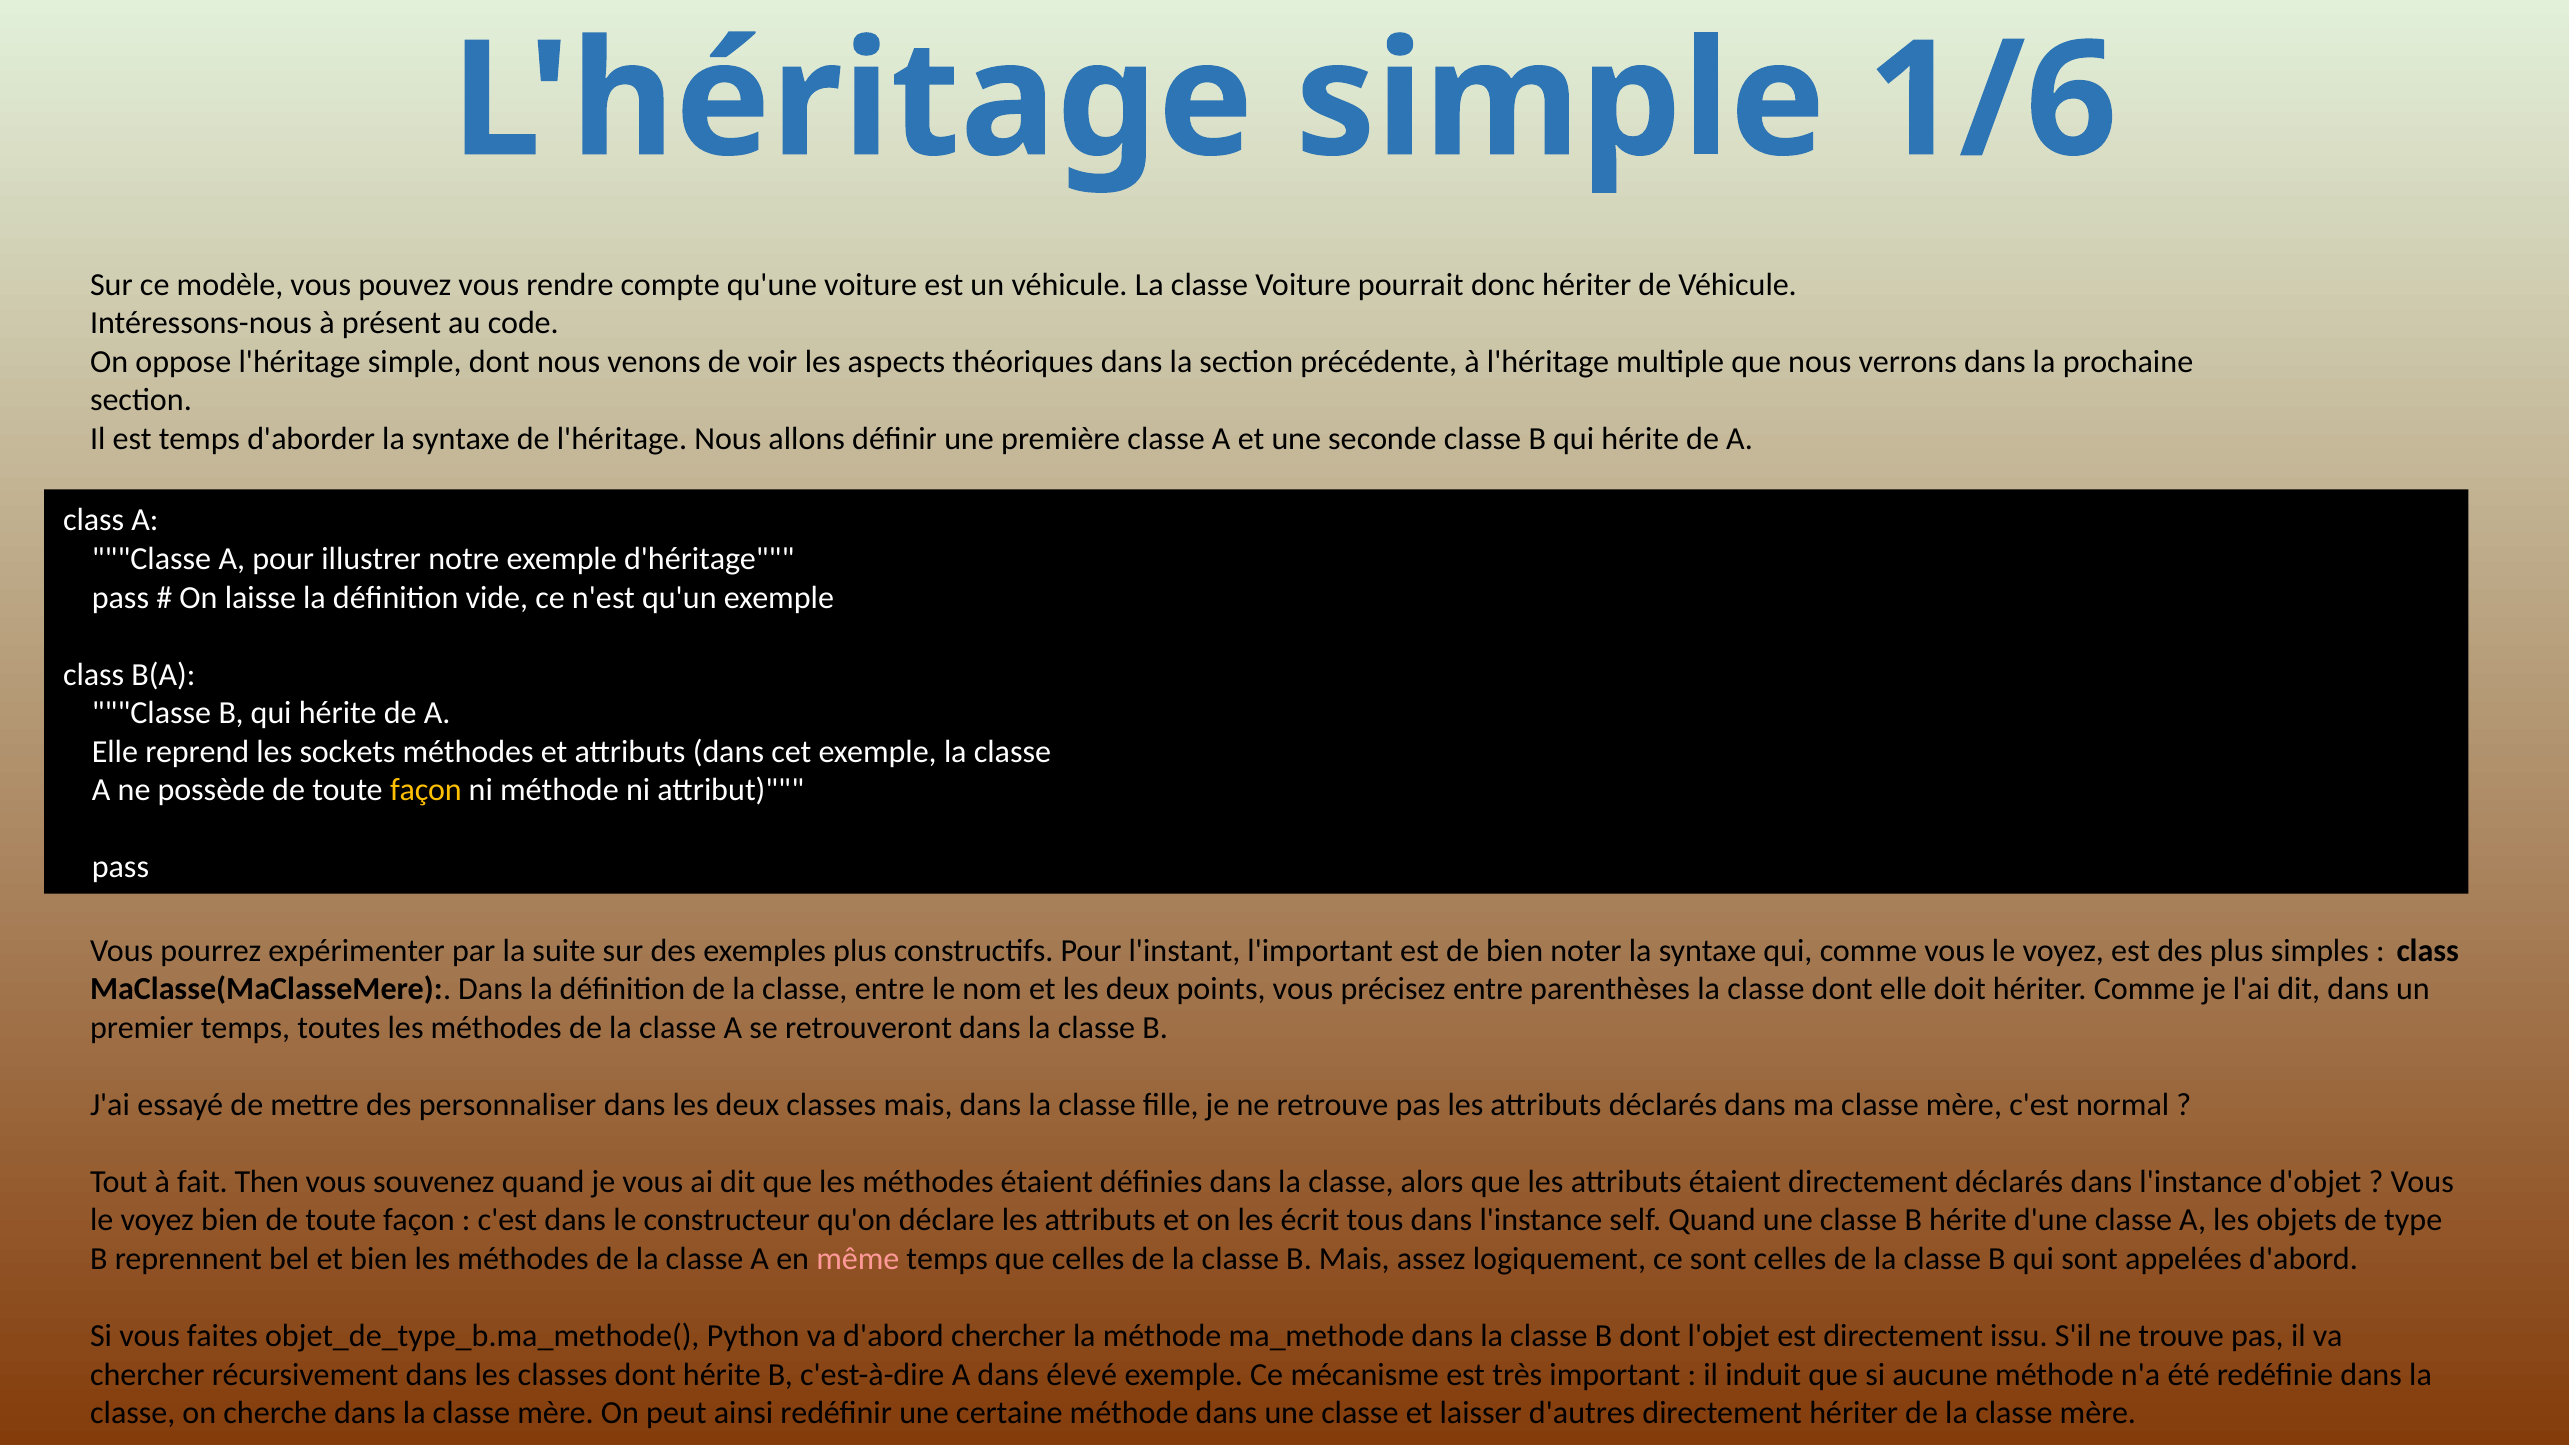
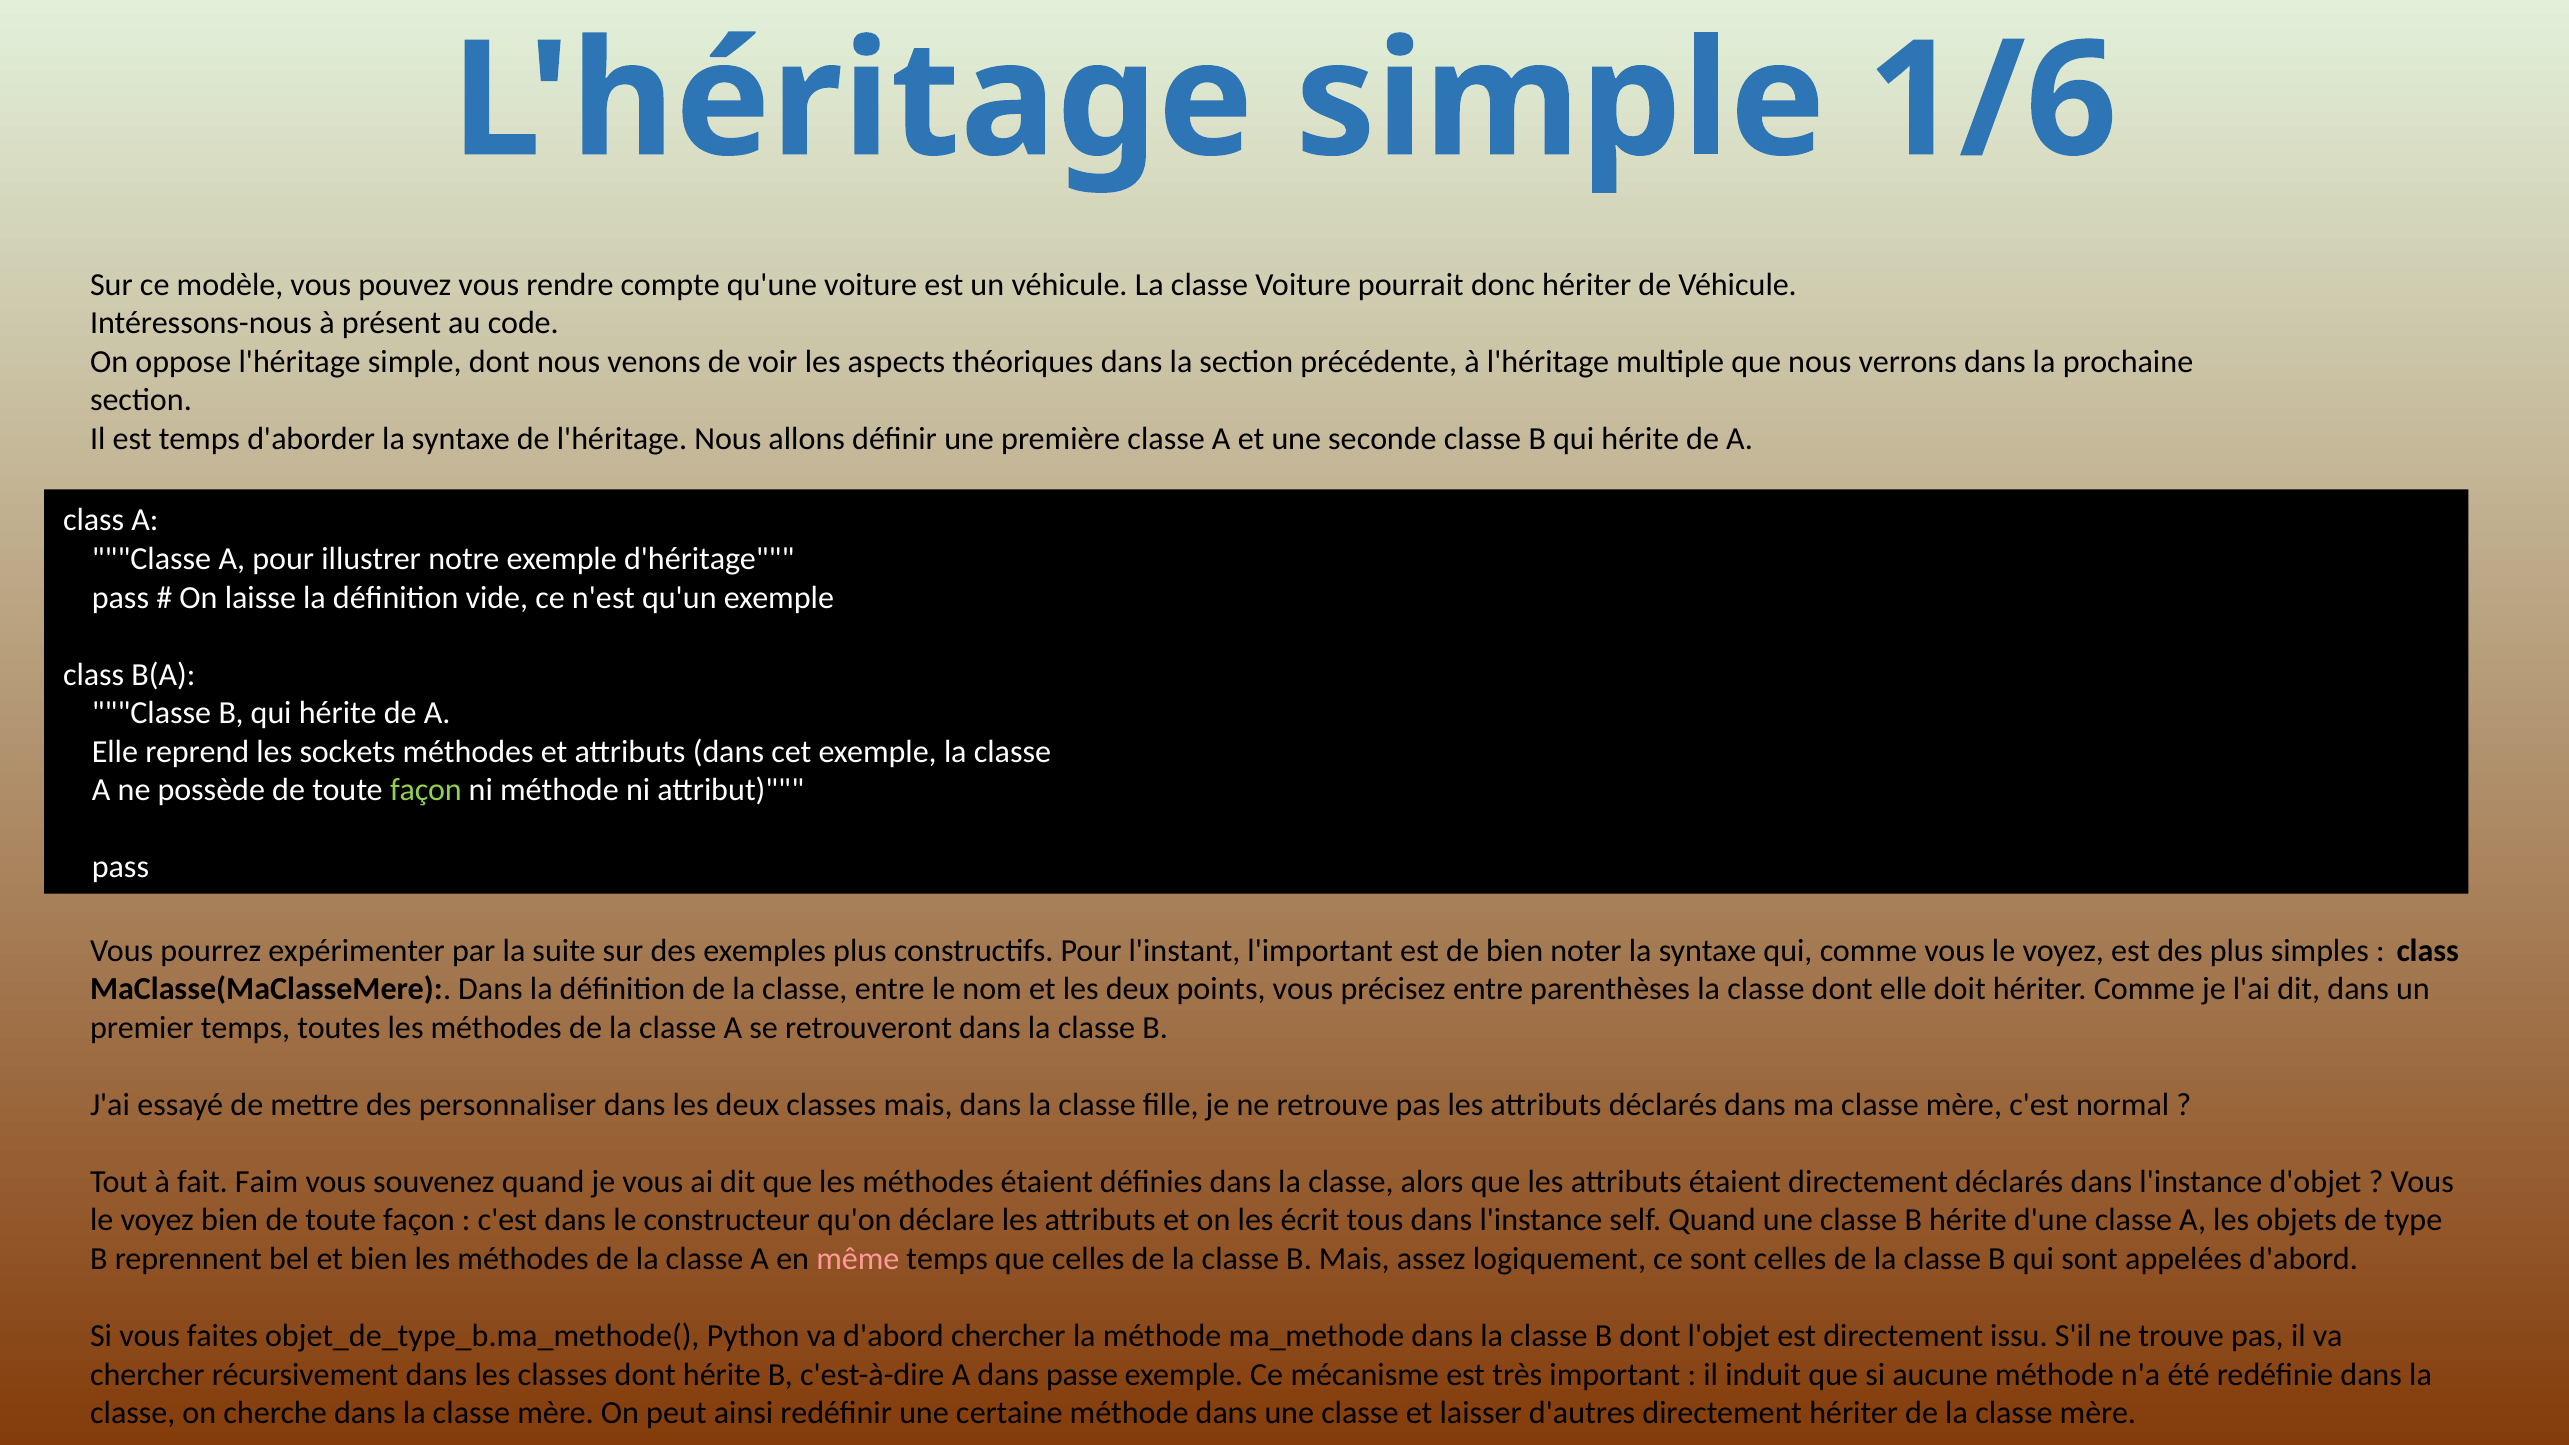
façon colour: yellow -> light green (426, 790)
Then: Then -> Faim (267, 1182)
élevé: élevé -> passe (1082, 1375)
